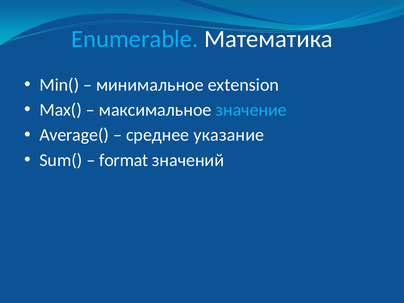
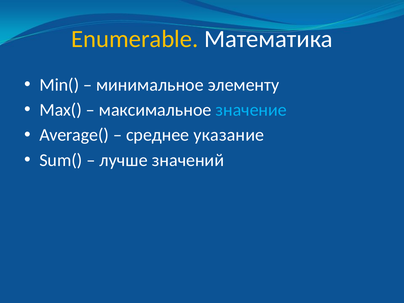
Enumerable colour: light blue -> yellow (135, 39)
extension: extension -> элементу (243, 85)
format: format -> лучше (124, 160)
